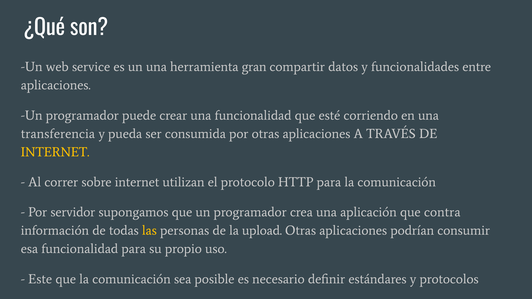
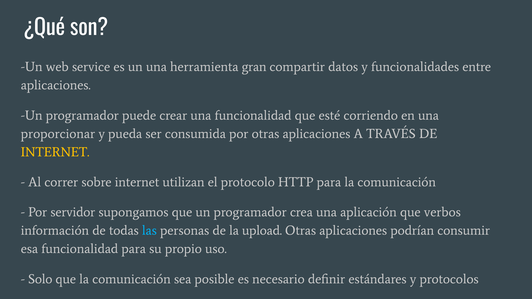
transferencia: transferencia -> proporcionar (58, 134)
contra: contra -> verbos (442, 212)
las colour: yellow -> light blue (149, 231)
Este: Este -> Solo (40, 279)
